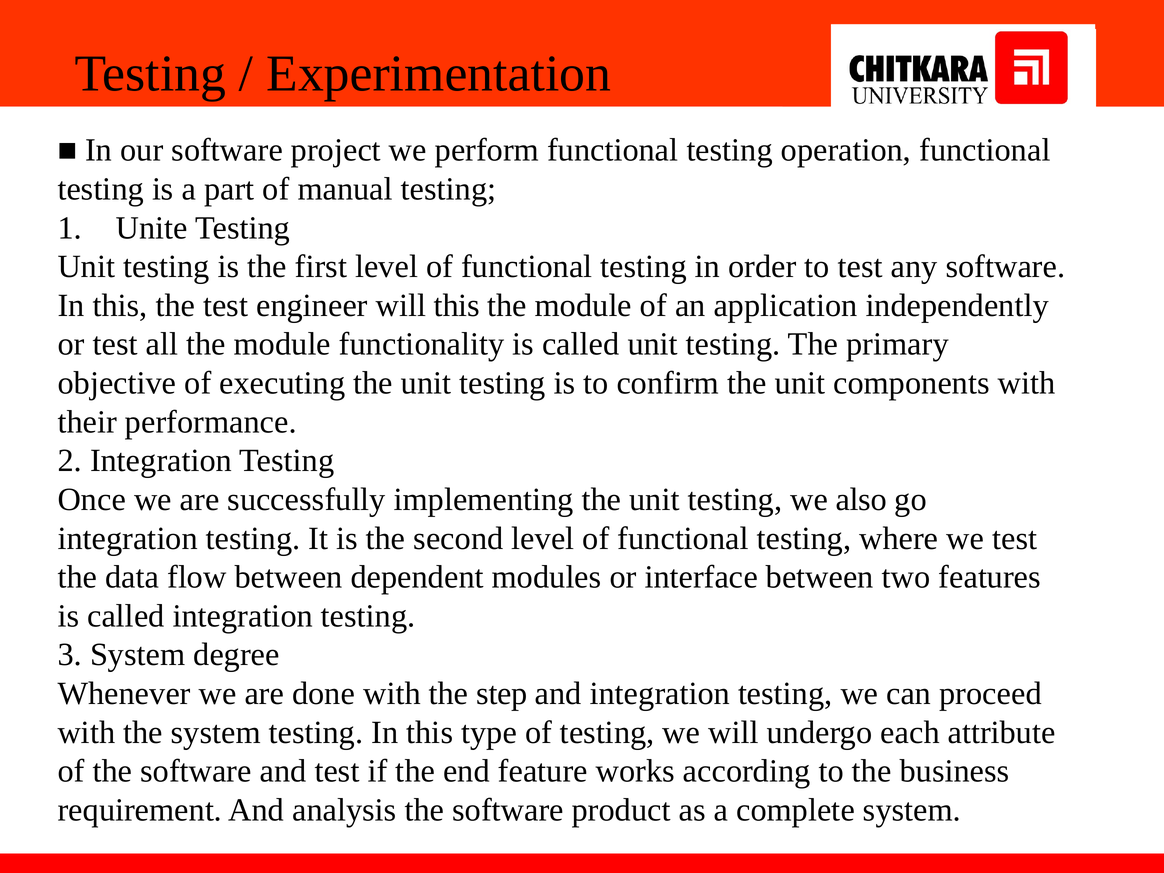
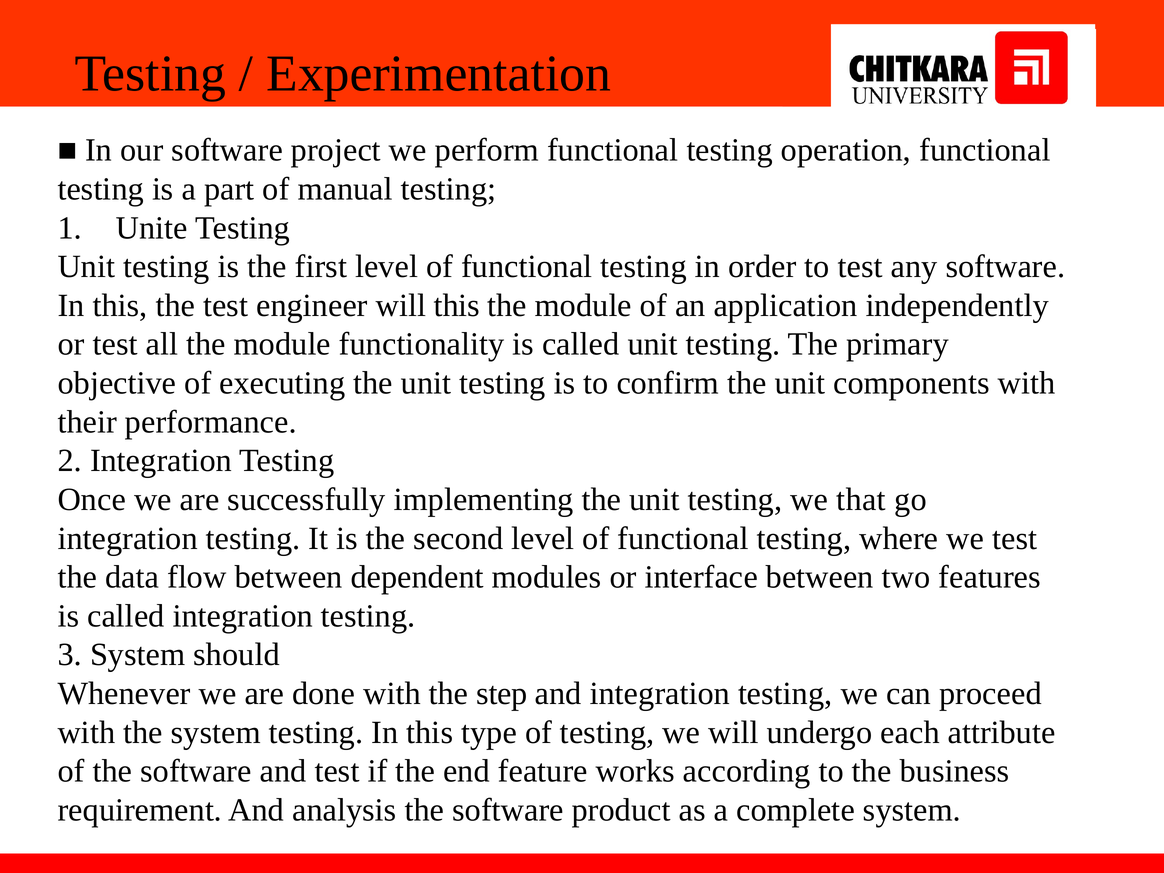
also: also -> that (861, 500)
degree: degree -> should (237, 655)
